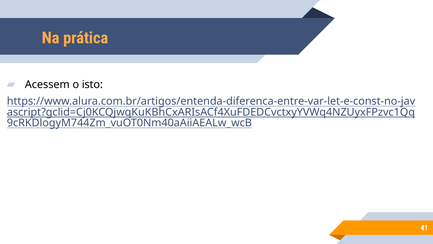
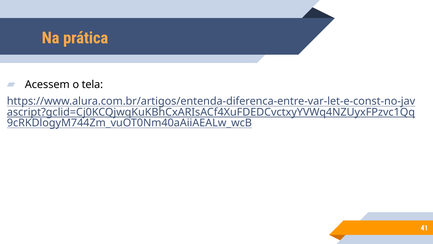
isto: isto -> tela (92, 84)
